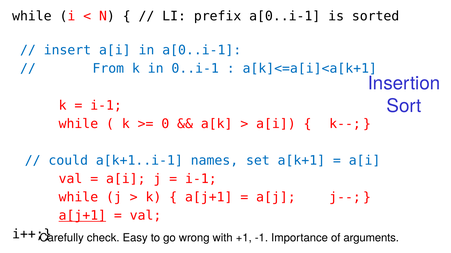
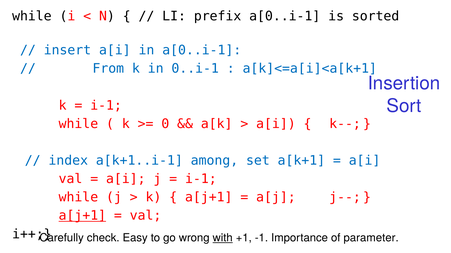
could: could -> index (68, 161)
names: names -> among (214, 161)
with underline: none -> present (223, 238)
arguments: arguments -> parameter (371, 238)
